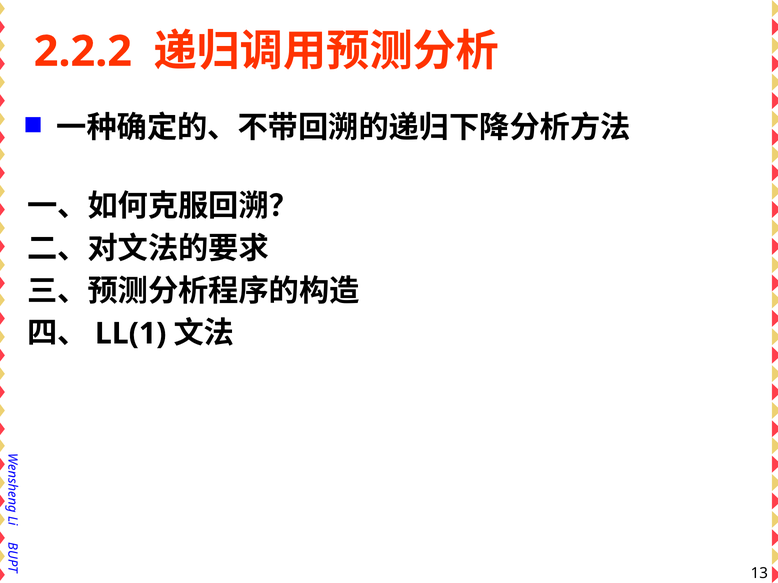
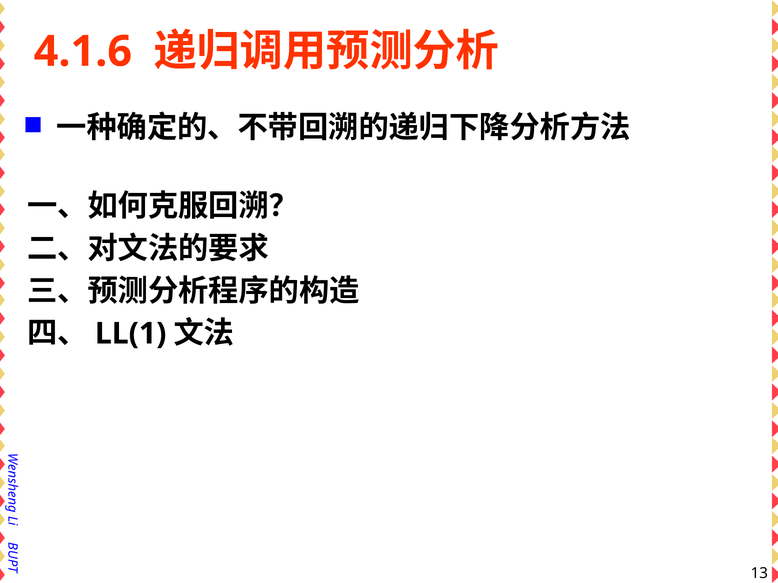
2.2.2: 2.2.2 -> 4.1.6 (83, 52)
